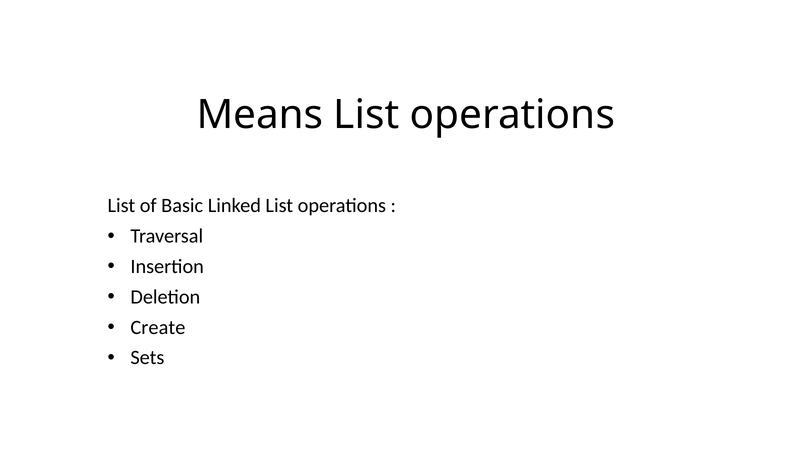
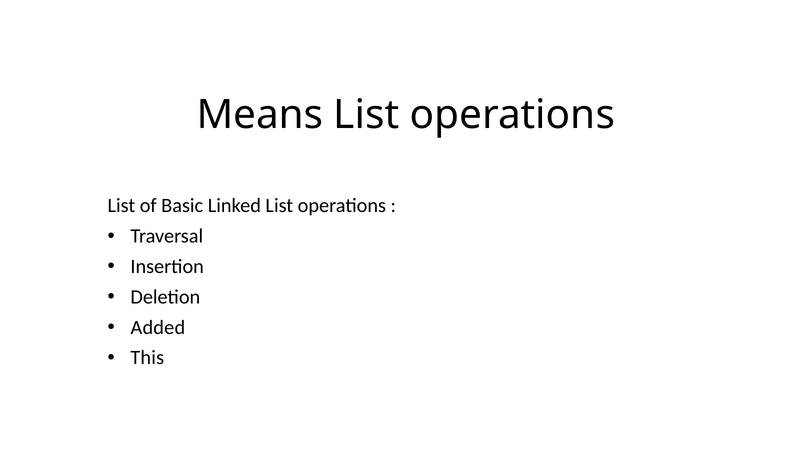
Create: Create -> Added (158, 327)
Sets: Sets -> This (147, 358)
